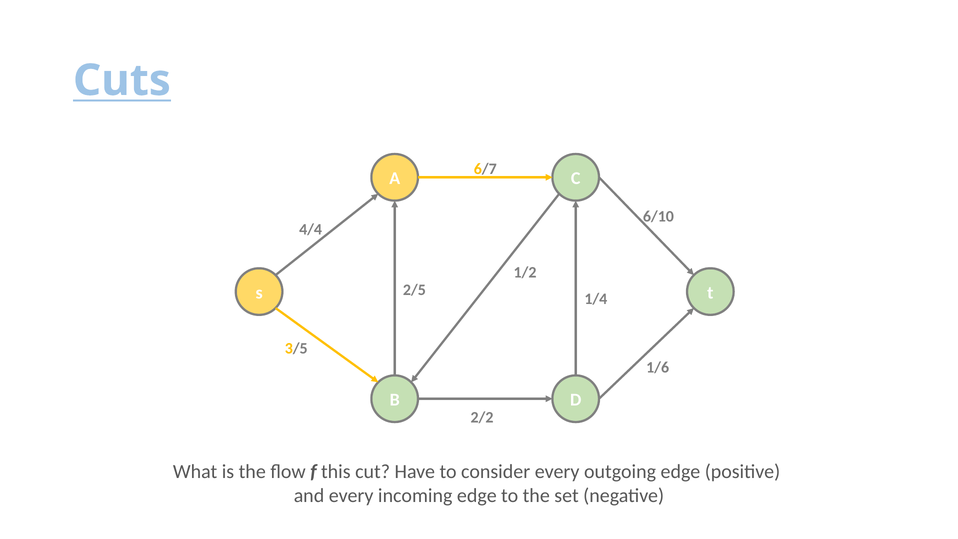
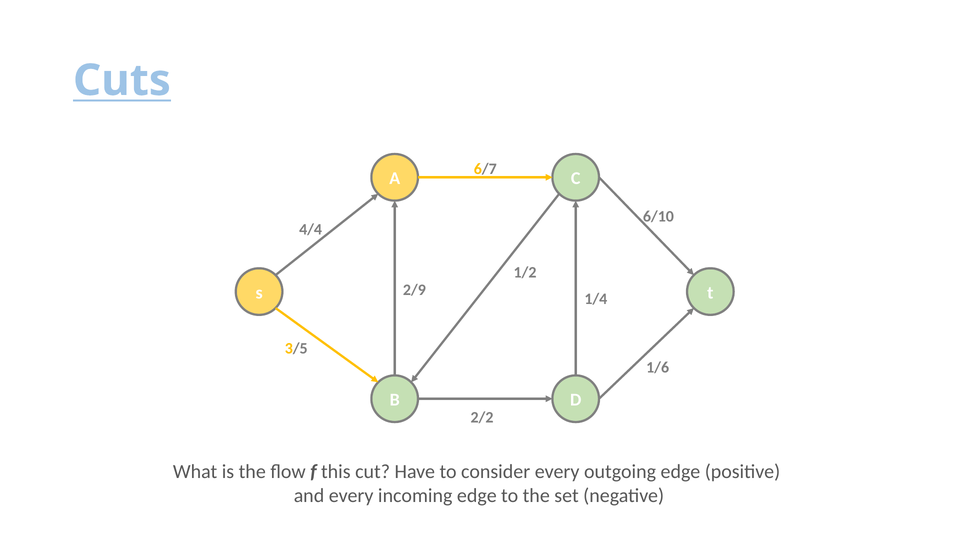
2/5: 2/5 -> 2/9 (414, 290)
